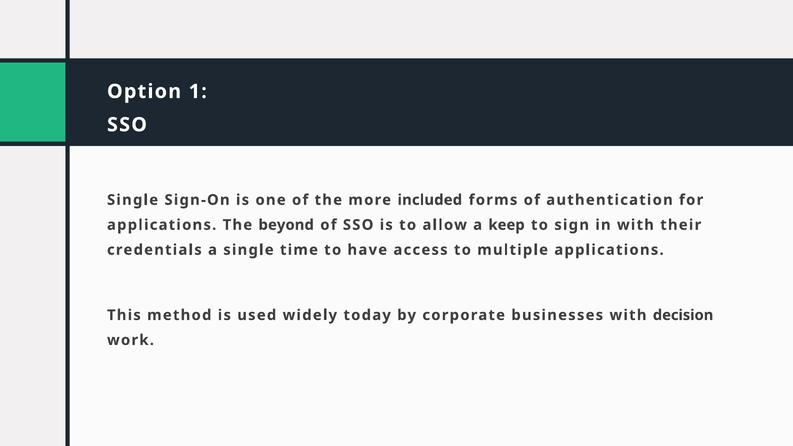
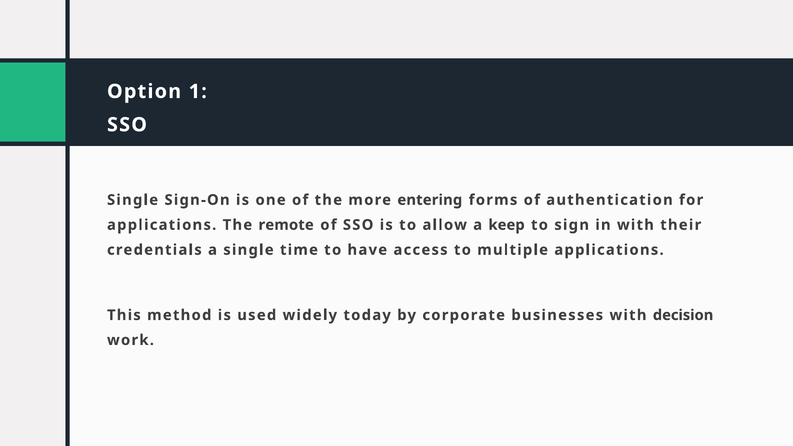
included: included -> entering (430, 200)
beyond: beyond -> remote (286, 225)
